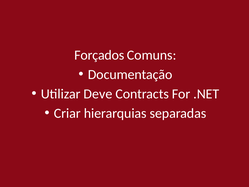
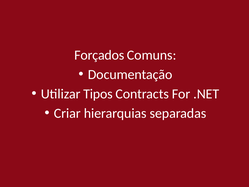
Deve: Deve -> Tipos (98, 94)
